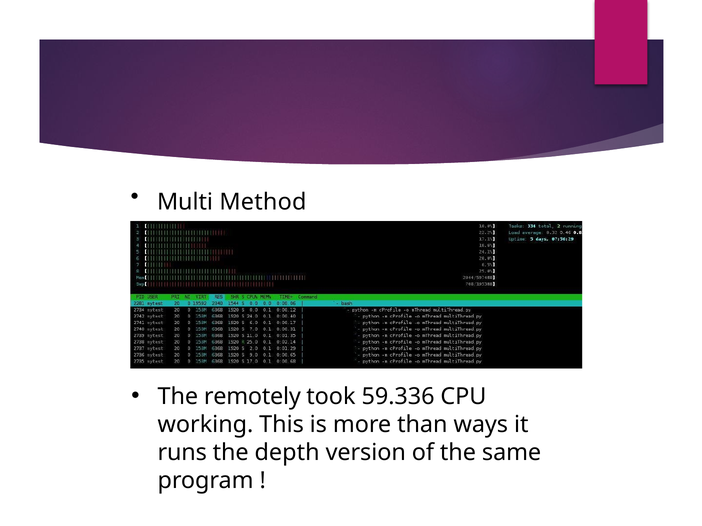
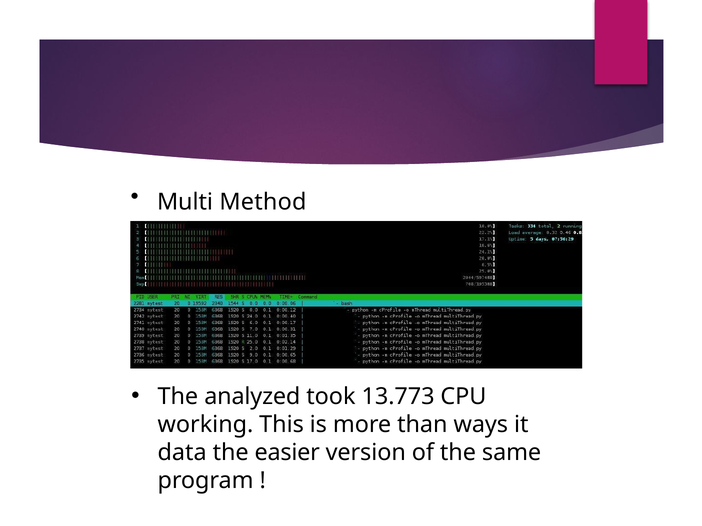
remotely: remotely -> analyzed (252, 397)
59.336: 59.336 -> 13.773 (398, 397)
runs: runs -> data (182, 453)
depth: depth -> easier (287, 453)
